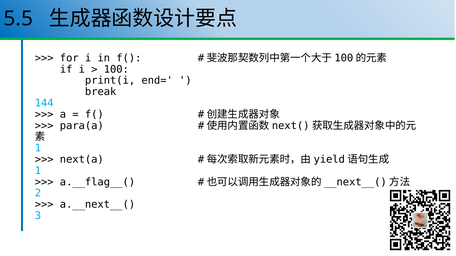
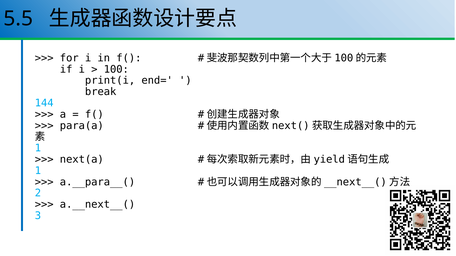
a.__flag__(: a.__flag__( -> a.__para__( (97, 182)
